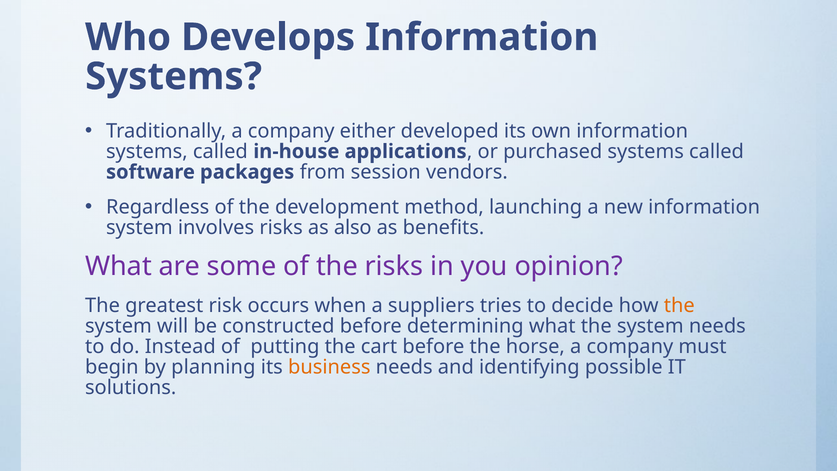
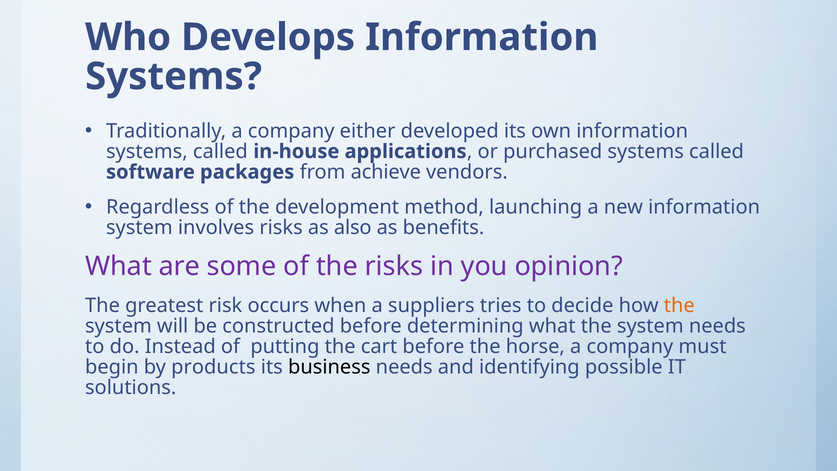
session: session -> achieve (386, 172)
planning: planning -> products (213, 367)
business colour: orange -> black (329, 367)
